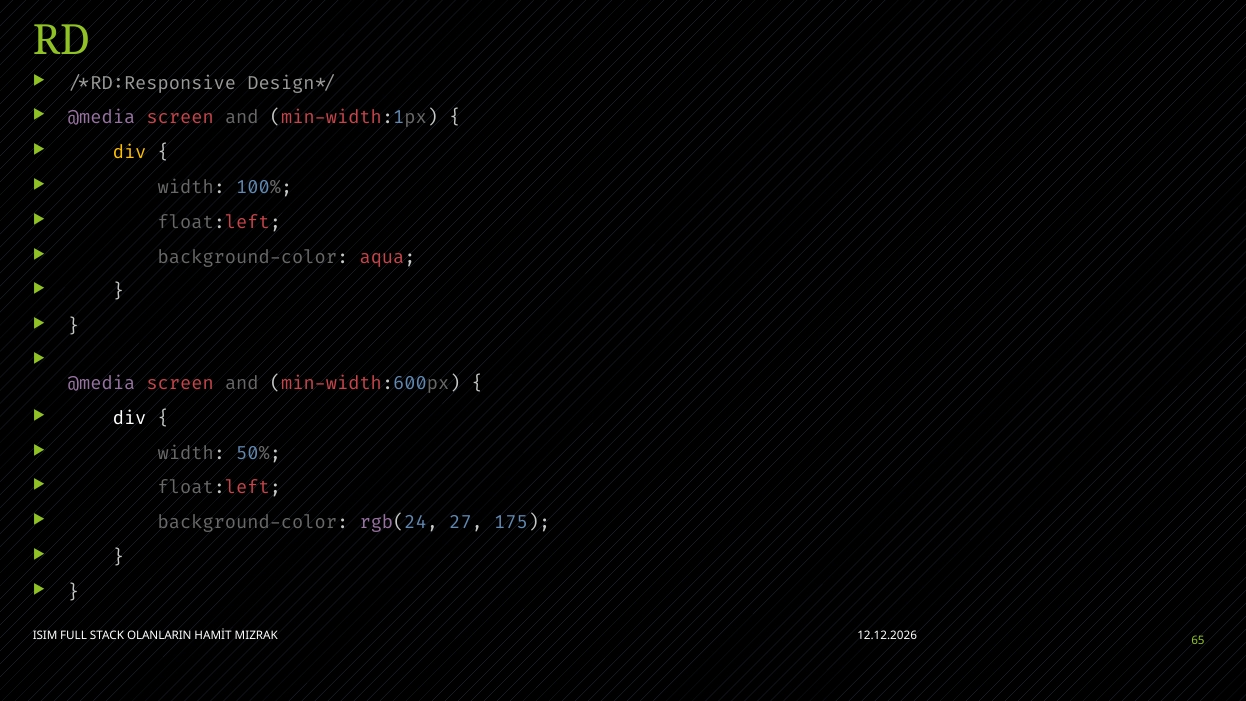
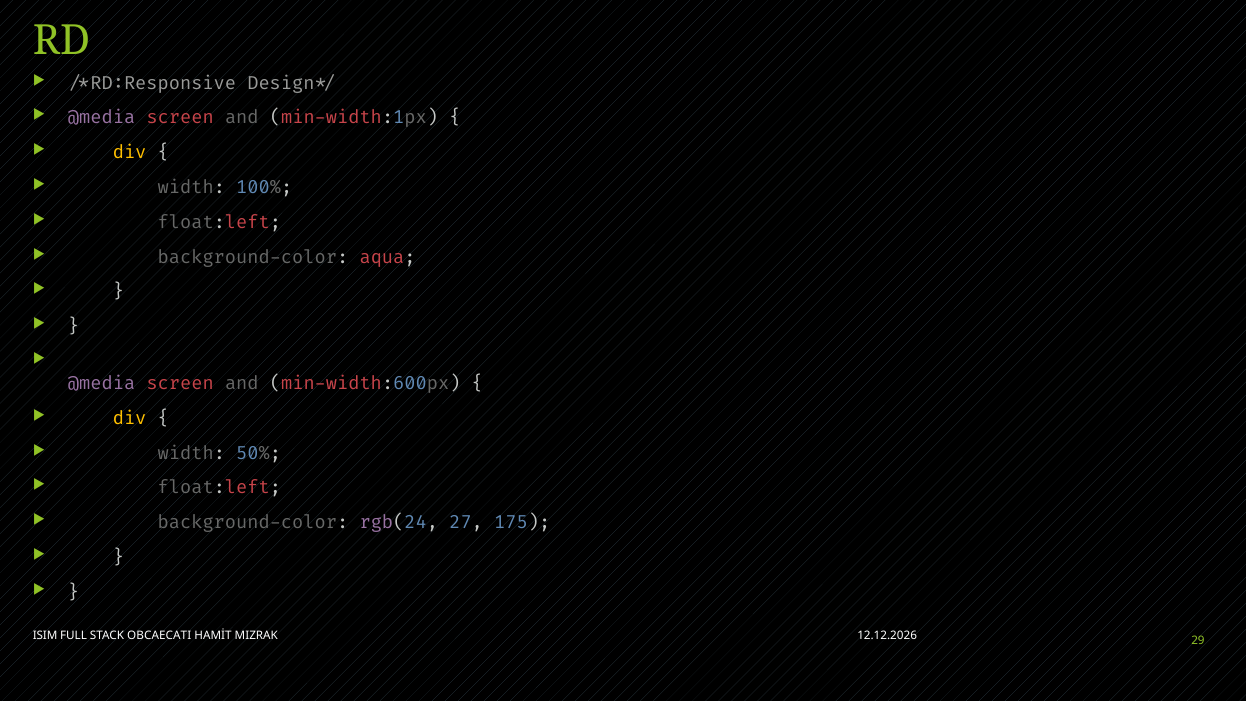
div colour: white -> yellow (130, 418)
OLANLARIN: OLANLARIN -> OBCAECATI (159, 636)
65: 65 -> 29 (1198, 640)
